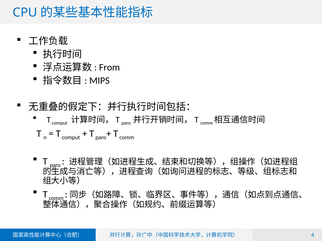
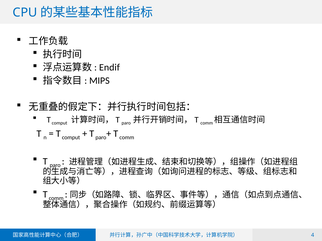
From: From -> Endif (109, 68)
